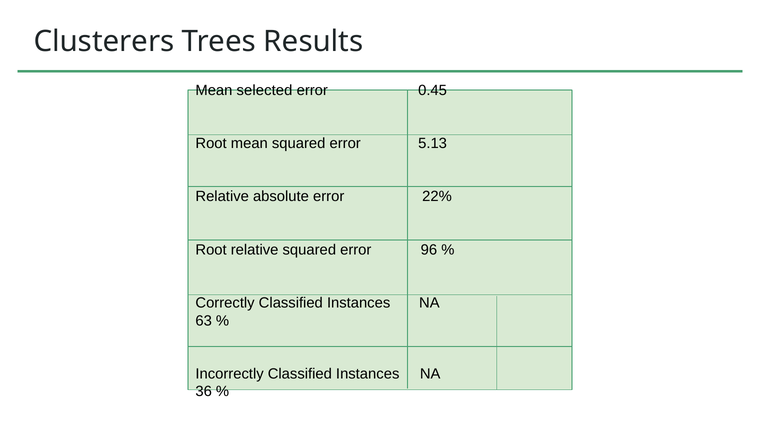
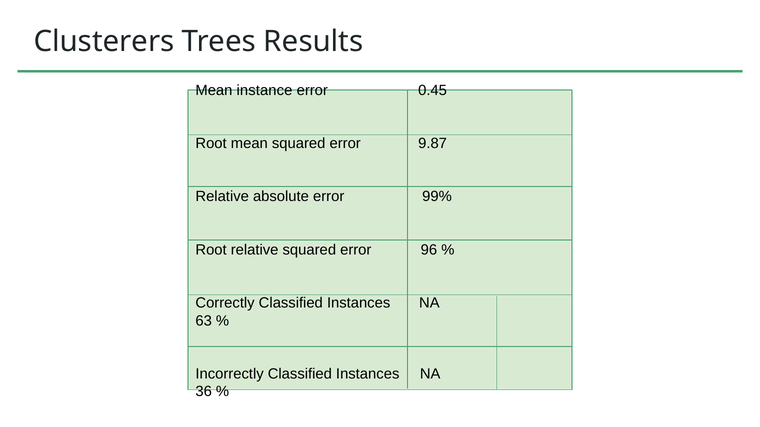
selected: selected -> instance (264, 90)
5.13: 5.13 -> 9.87 (433, 144)
22%: 22% -> 99% (437, 197)
